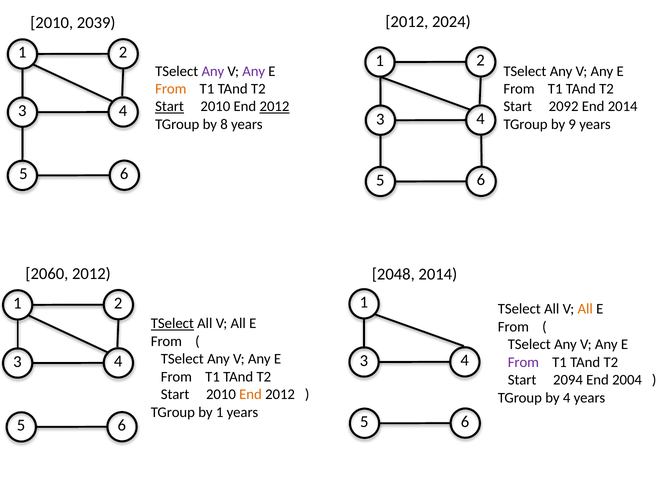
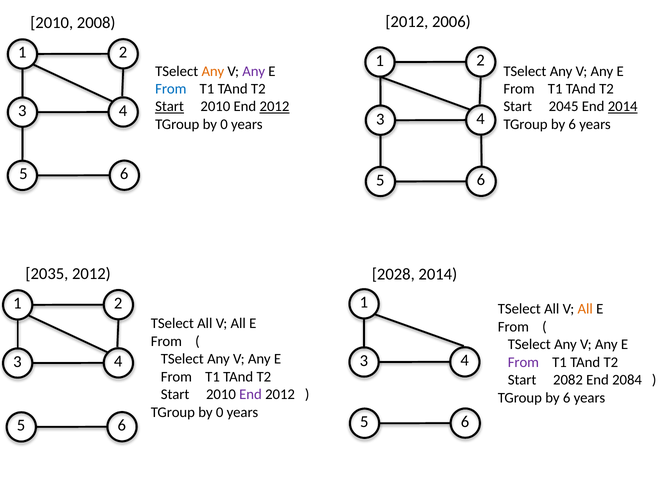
2024: 2024 -> 2006 (451, 22)
2039: 2039 -> 2008 (96, 23)
Any colour: purple -> orange (213, 71)
From colour: orange -> blue (171, 89)
2092: 2092 -> 2045 (564, 107)
2014 underline: none -> present (623, 107)
8: 8 -> 0 (224, 124)
9: 9 -> 6 (572, 124)
2060: 2060 -> 2035 (47, 274)
2048: 2048 -> 2028 (393, 274)
TSelect underline: present -> none (172, 323)
2094: 2094 -> 2082 (568, 380)
2004: 2004 -> 2084 (627, 380)
End colour: orange -> purple (251, 394)
4: 4 -> 6 (567, 397)
1: 1 -> 0 (220, 412)
